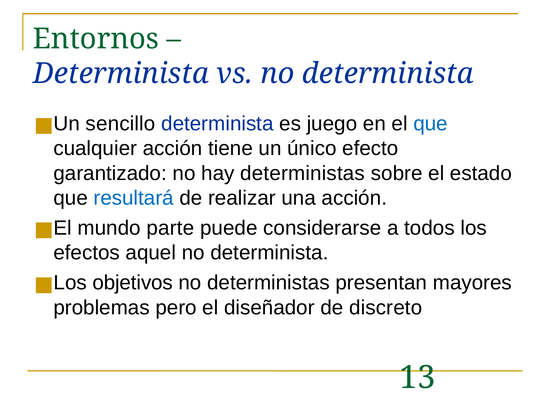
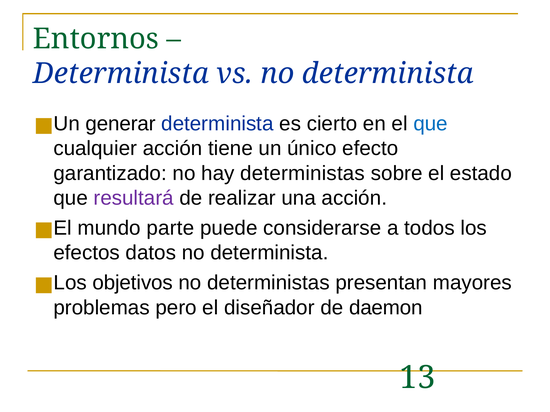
sencillo: sencillo -> generar (121, 124)
juego: juego -> cierto (332, 124)
resultará colour: blue -> purple (134, 198)
aquel: aquel -> datos (151, 253)
discreto: discreto -> daemon (386, 308)
